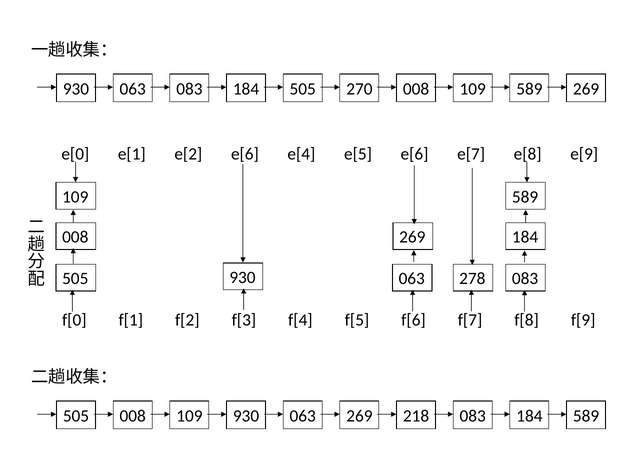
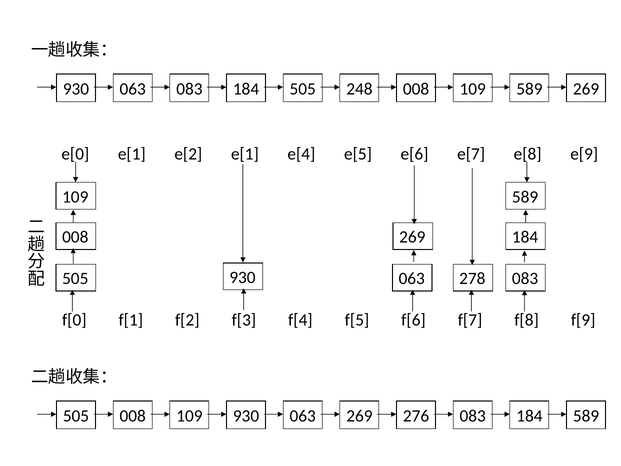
270: 270 -> 248 (359, 89)
e[2 e[6: e[6 -> e[1 (245, 154)
218: 218 -> 276 (416, 416)
